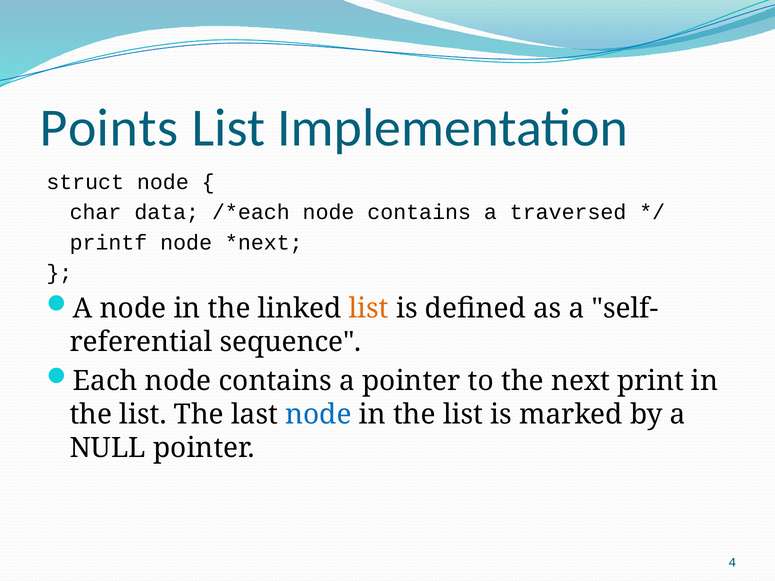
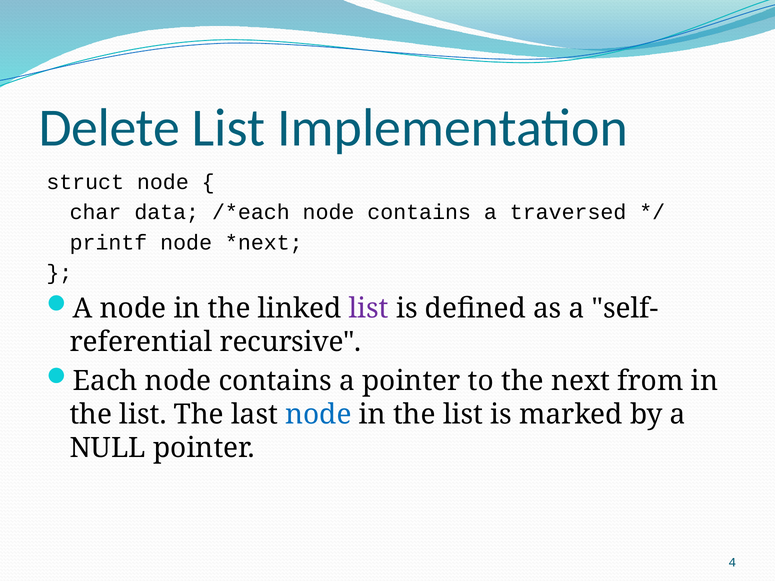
Points: Points -> Delete (109, 128)
list colour: orange -> purple (369, 308)
sequence: sequence -> recursive (291, 342)
print: print -> from (650, 381)
